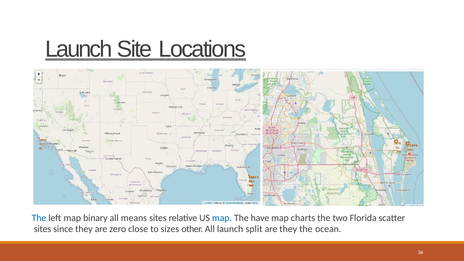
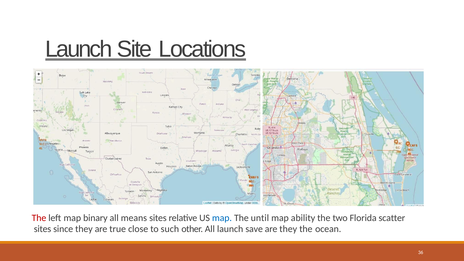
The colour: blue -> red (39, 218)
have: have -> until (260, 218)
charts: charts -> ability (303, 218)
zero: zero -> true (118, 229)
sizes: sizes -> such (170, 229)
split: split -> save (254, 229)
